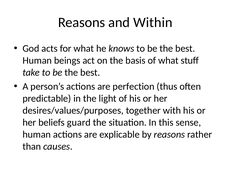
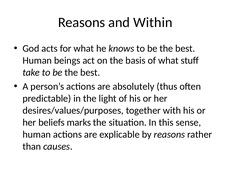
perfection: perfection -> absolutely (134, 86)
guard: guard -> marks (79, 122)
